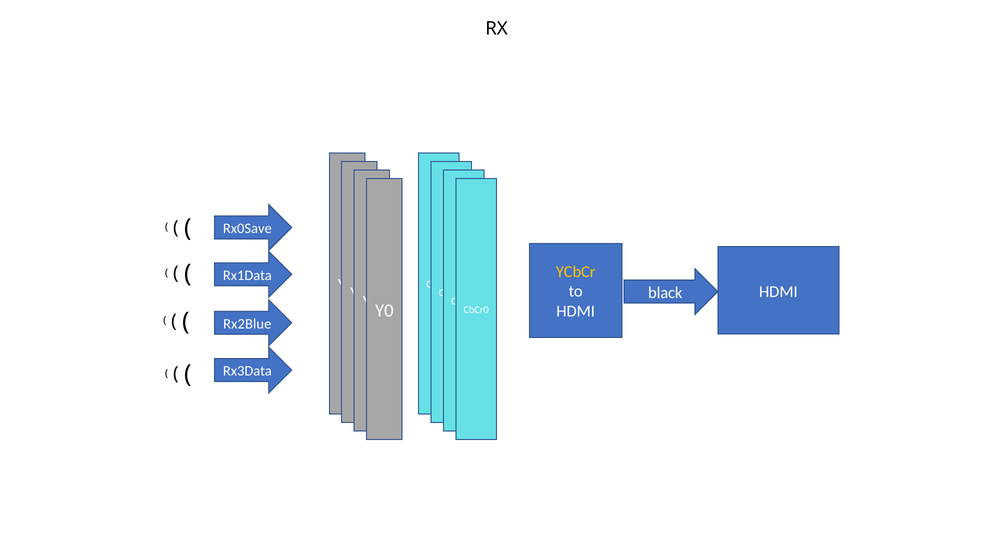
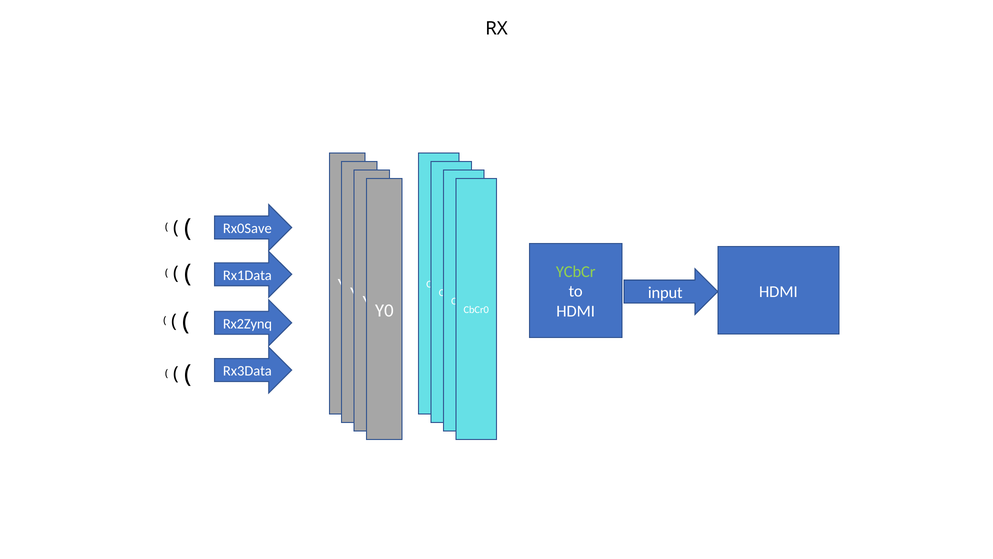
YCbCr colour: yellow -> light green (576, 271)
black: black -> input (665, 292)
Rx2Blue: Rx2Blue -> Rx2Zynq (247, 324)
